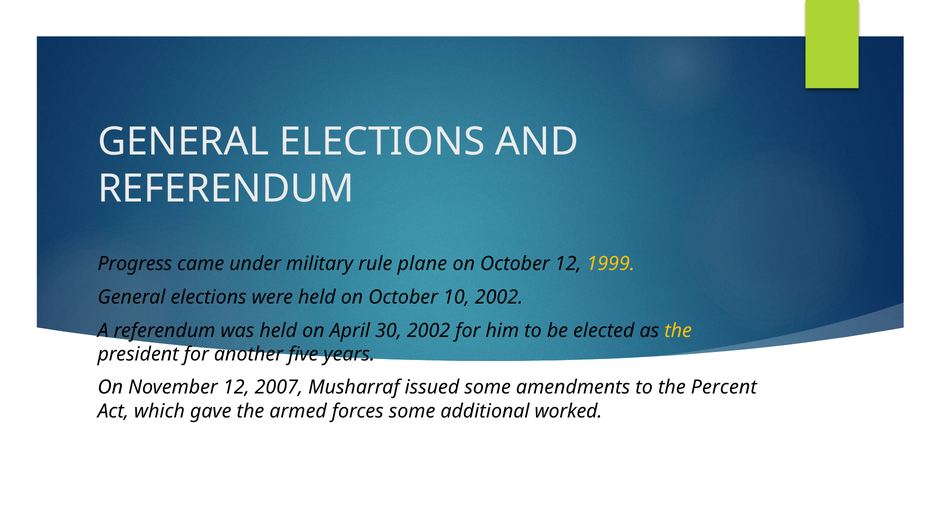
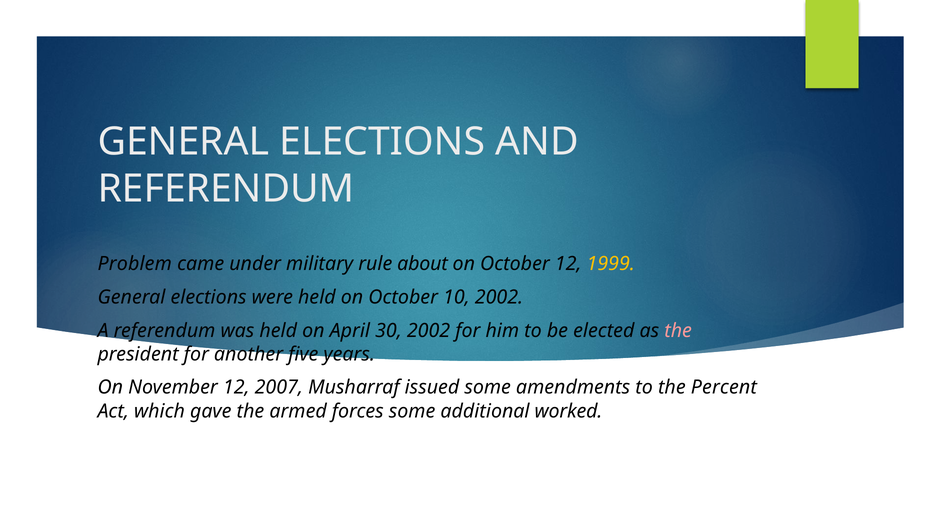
Progress: Progress -> Problem (135, 264)
plane: plane -> about (423, 264)
the colour: yellow -> pink (678, 331)
